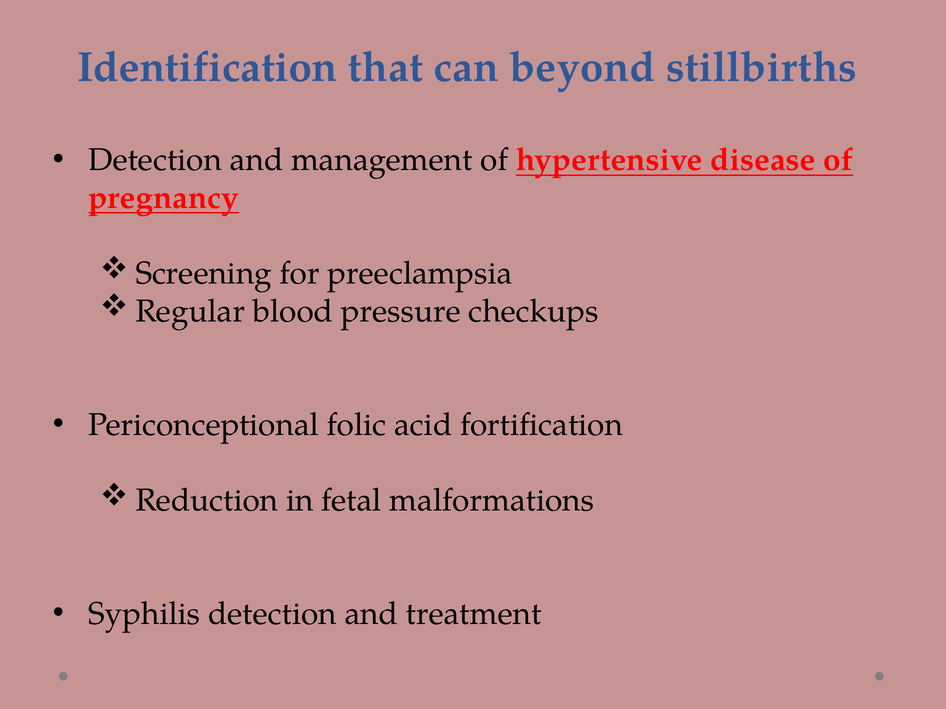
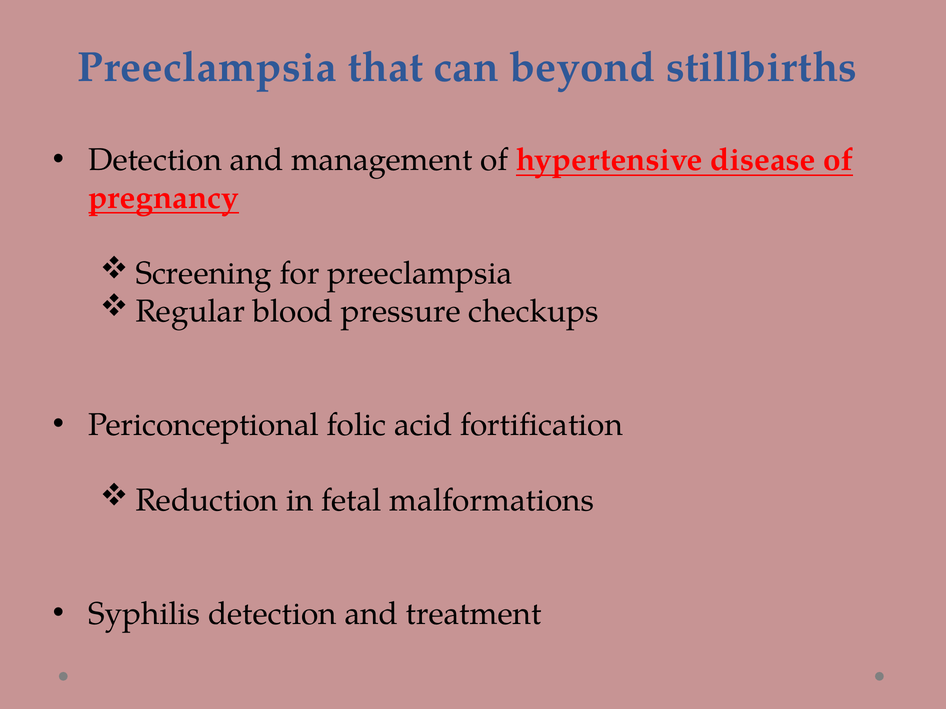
Identification: Identification -> Preeclampsia (207, 68)
